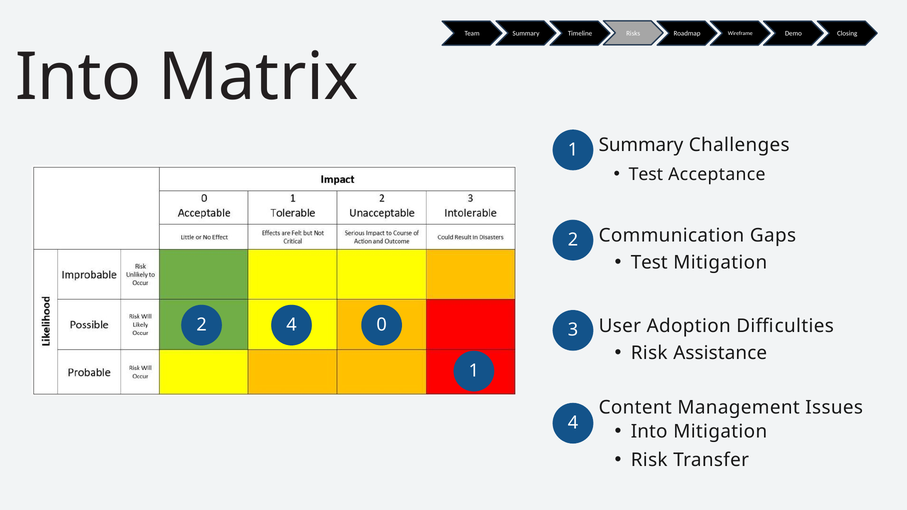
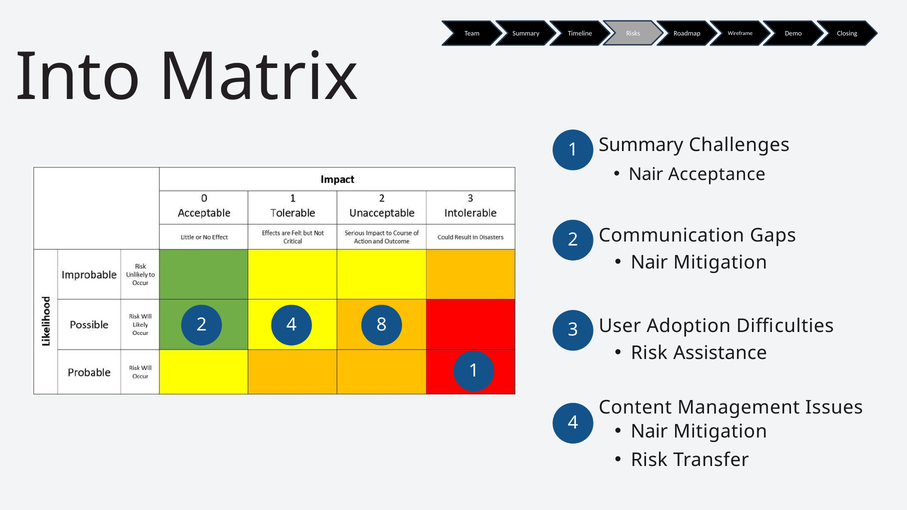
Test: Test -> Nair (646, 174)
Test: Test -> Nair (649, 263)
0: 0 -> 8 (382, 325)
Into: Into -> Nair (649, 432)
